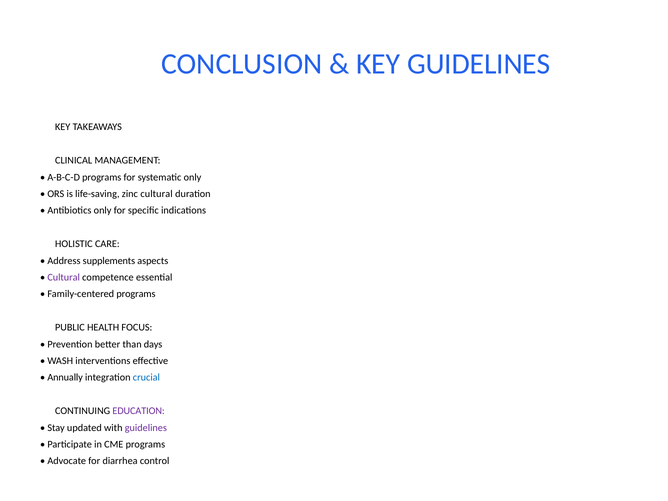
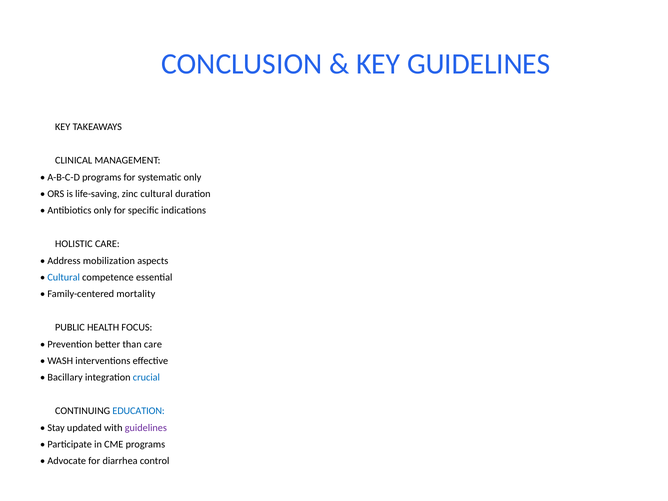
supplements: supplements -> mobilization (109, 261)
Cultural colour: purple -> blue (64, 277)
Family-centered programs: programs -> mortality (136, 294)
than days: days -> care (153, 344)
Annually: Annually -> Bacillary (65, 378)
EDUCATION colour: purple -> blue (139, 411)
